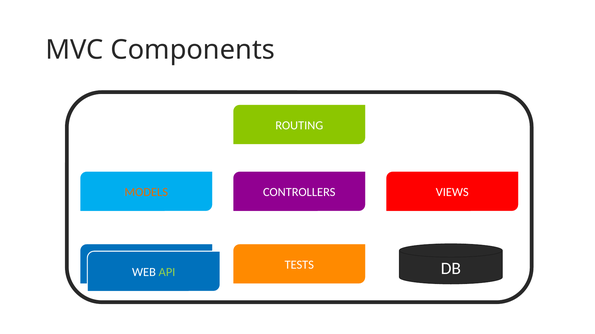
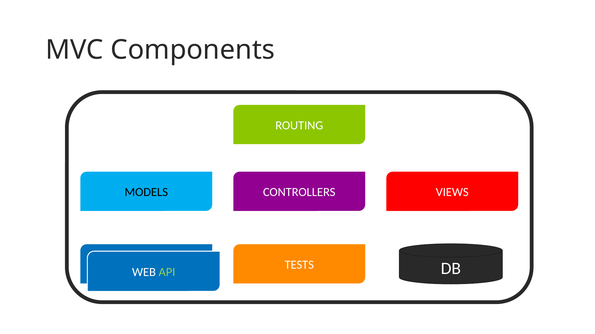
MODELS colour: orange -> black (146, 193)
